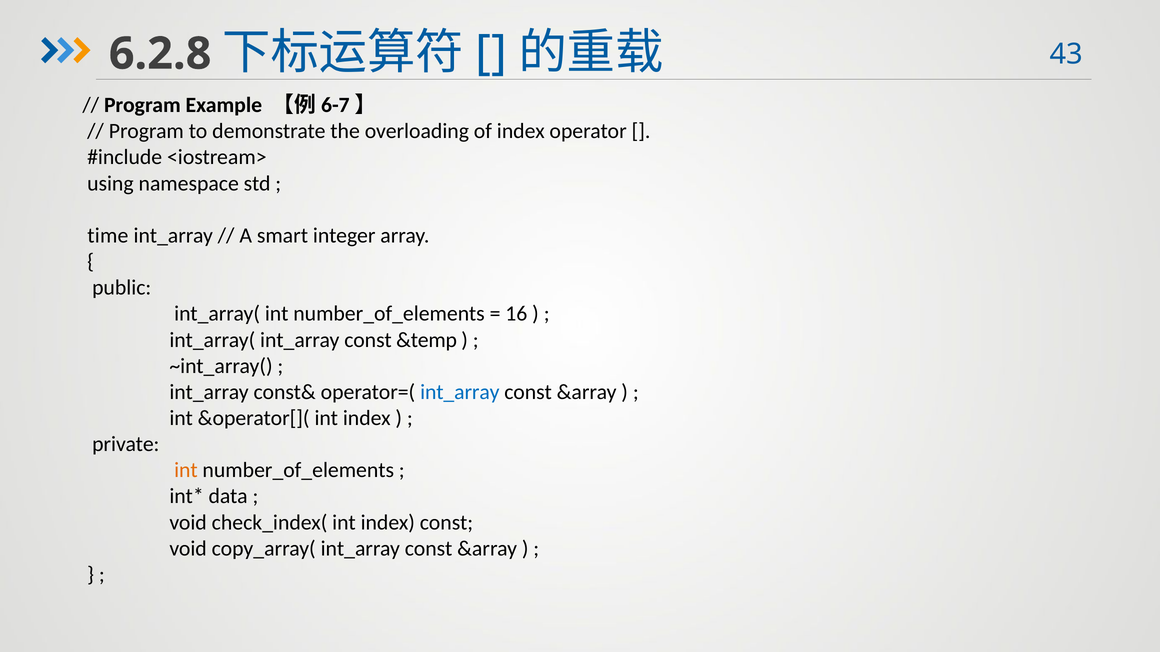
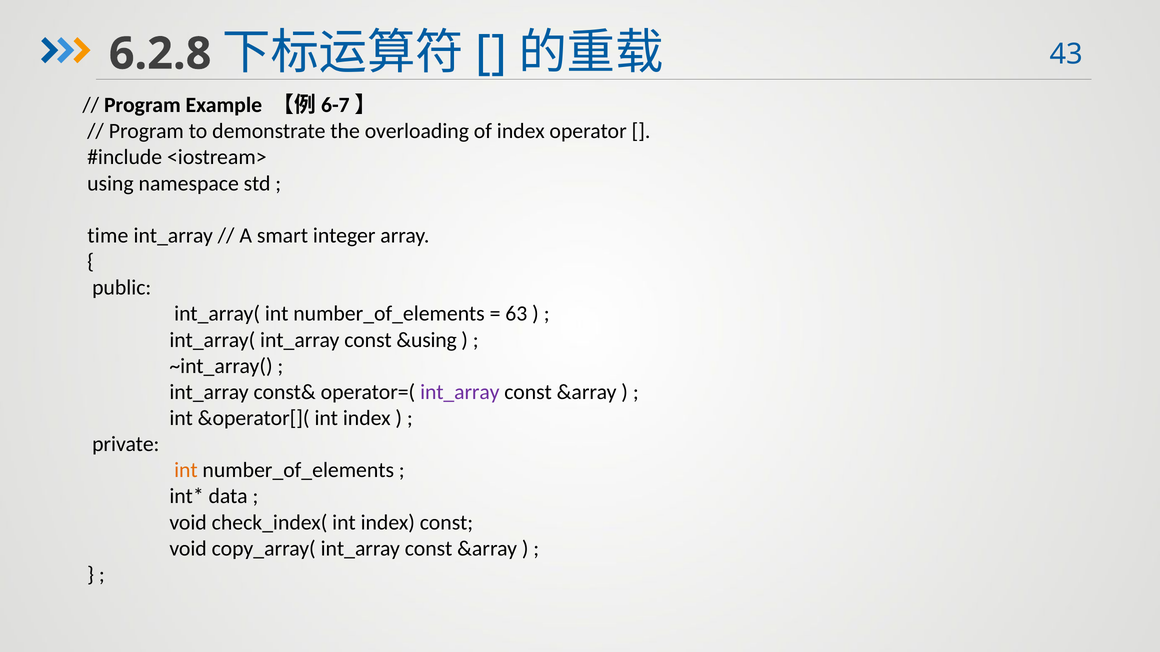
16: 16 -> 63 (516, 314)
&temp: &temp -> &using (427, 340)
int_array colour: blue -> purple (460, 392)
